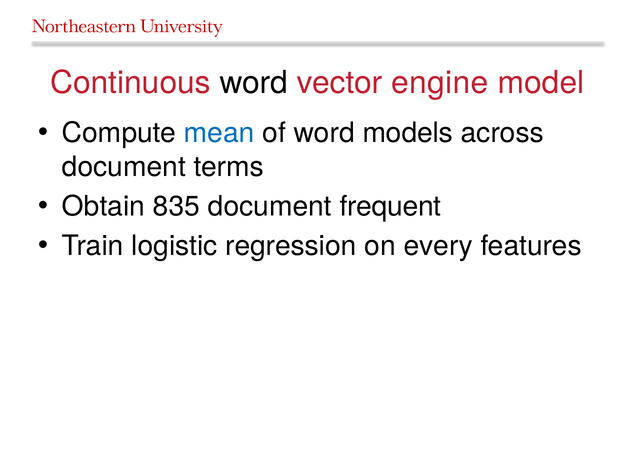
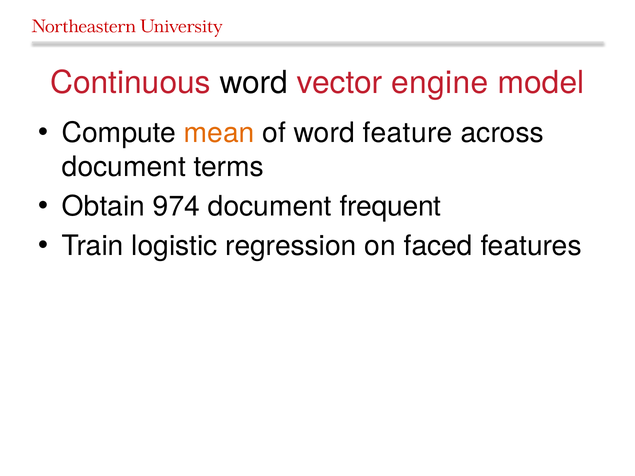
mean colour: blue -> orange (219, 133)
models: models -> feature (408, 133)
835: 835 -> 974 (176, 207)
every: every -> faced (438, 246)
